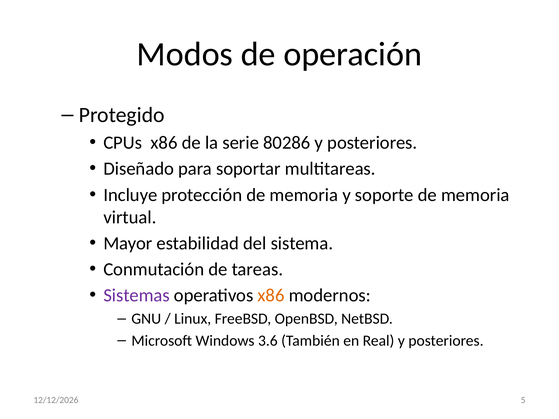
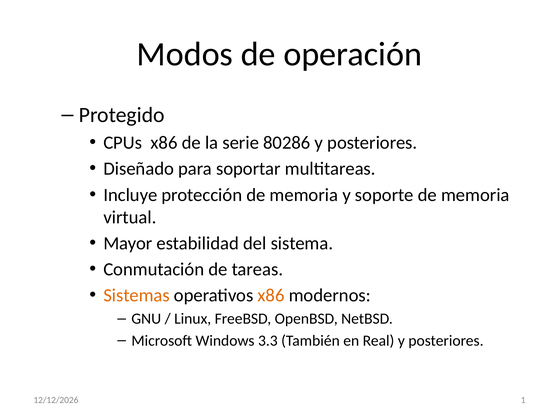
Sistemas colour: purple -> orange (137, 296)
3.6: 3.6 -> 3.3 (268, 341)
5: 5 -> 1 (523, 400)
